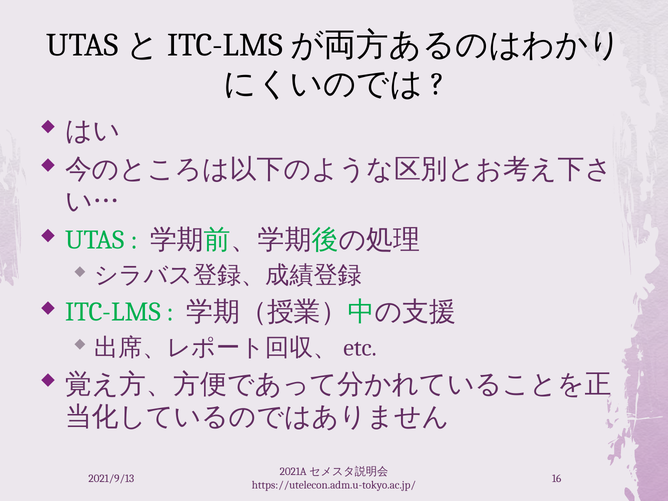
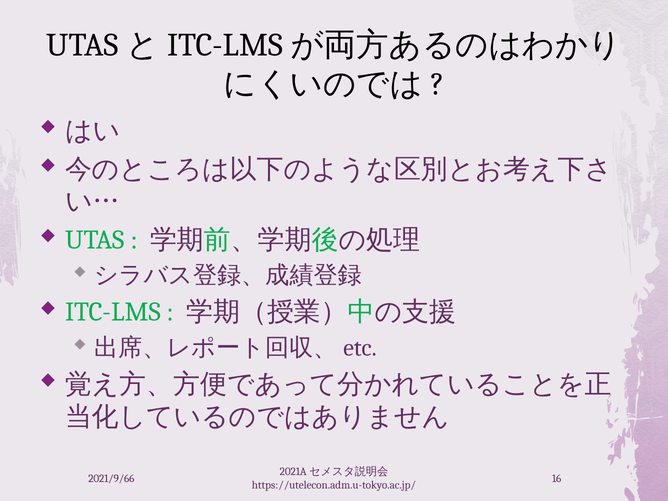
2021/9/13: 2021/9/13 -> 2021/9/66 (111, 478)
